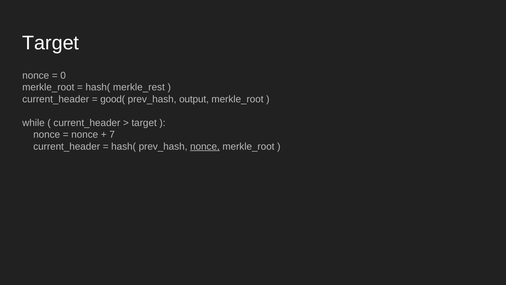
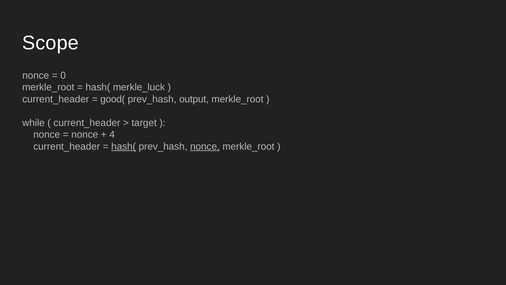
Target: Target -> Scope (51, 43)
merkle_rest: merkle_rest -> merkle_luck (139, 87)
7: 7 -> 4 (112, 134)
hash( underline: none -> present (124, 146)
